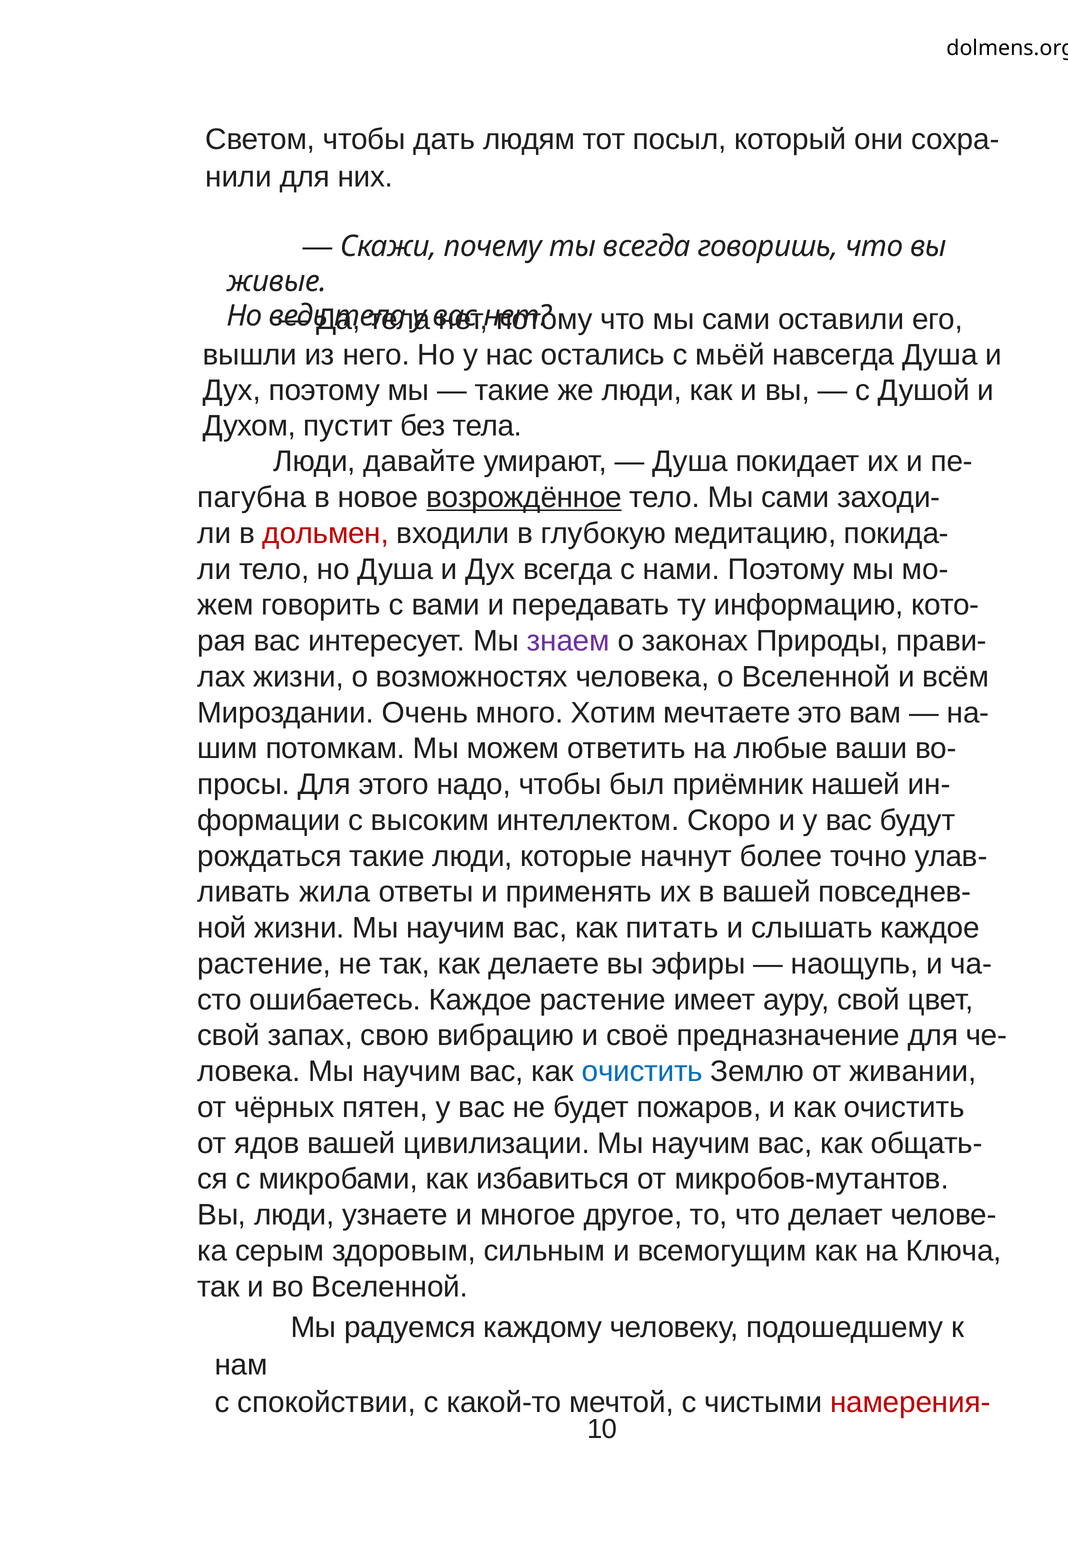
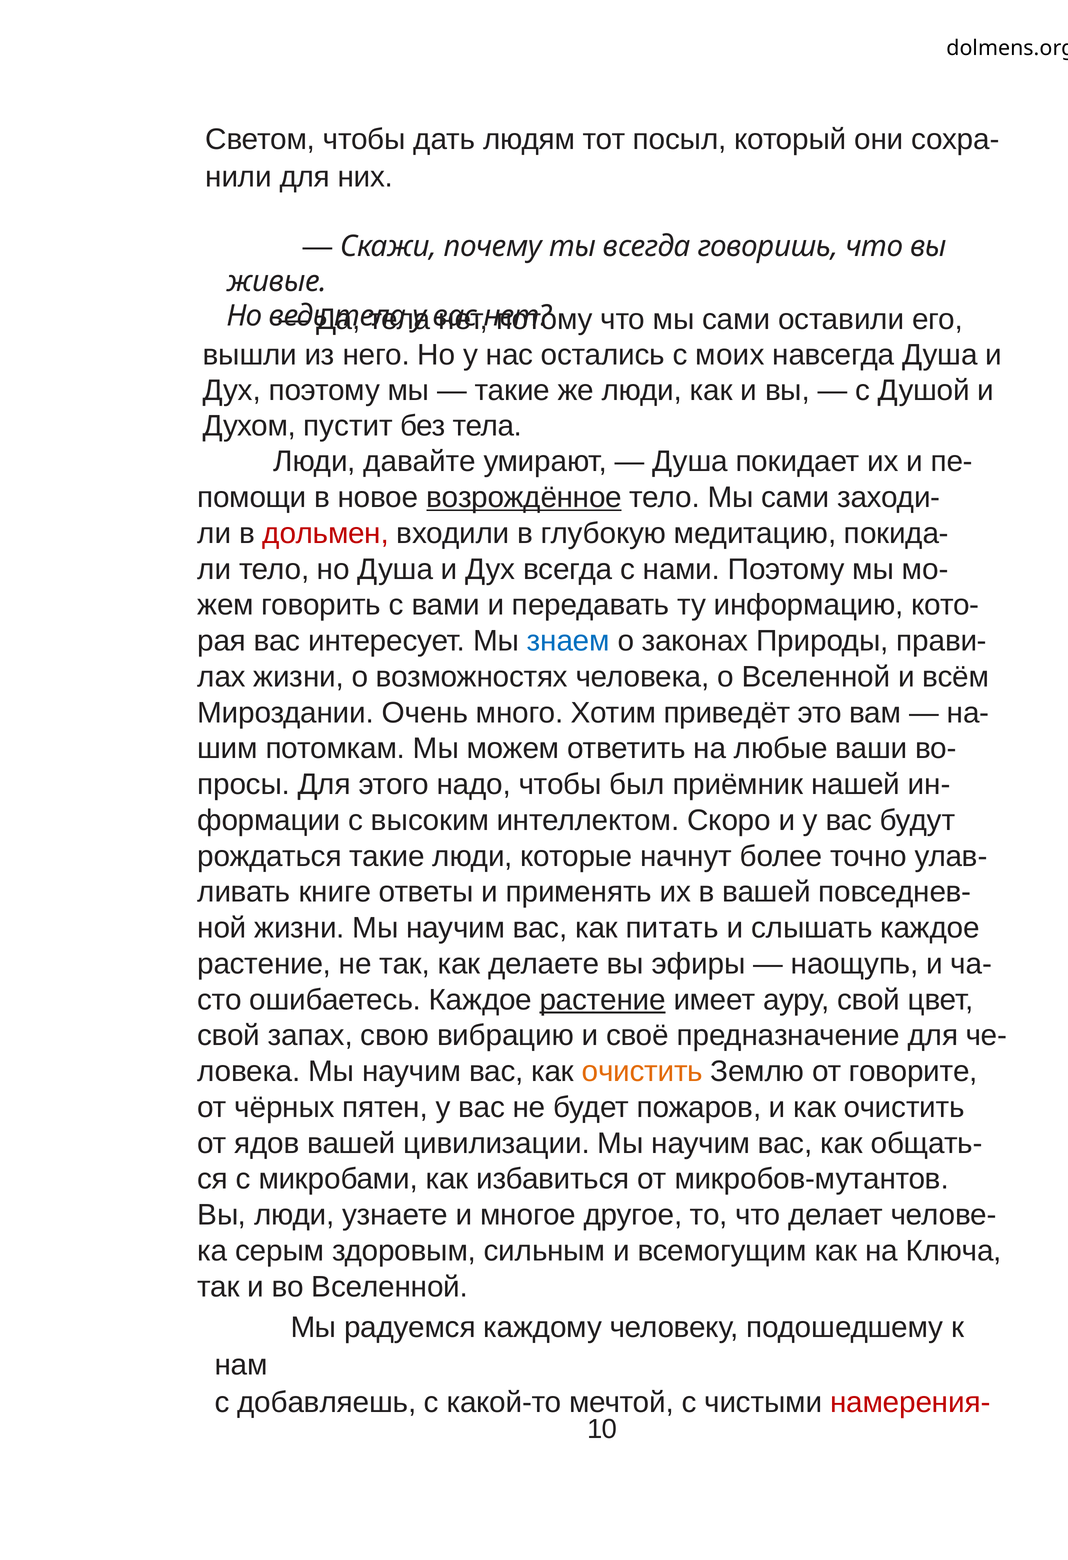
мьёй: мьёй -> моих (730, 355)
пагубна: пагубна -> помощи (252, 498)
знаем colour: purple -> blue (568, 641)
мечтаете: мечтаете -> приведёт (727, 713)
жила: жила -> книге (335, 892)
растение underline: none -> present (603, 1000)
очистить colour: blue -> orange (642, 1072)
живании: живании -> говорите (913, 1072)
спокойствии: спокойствии -> добавляешь (327, 1403)
